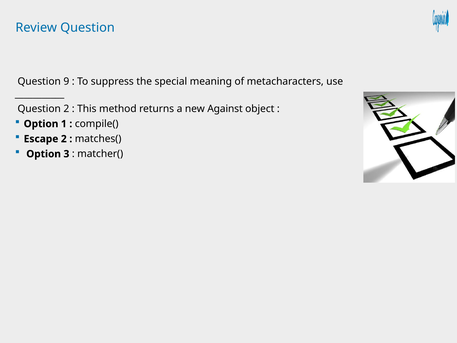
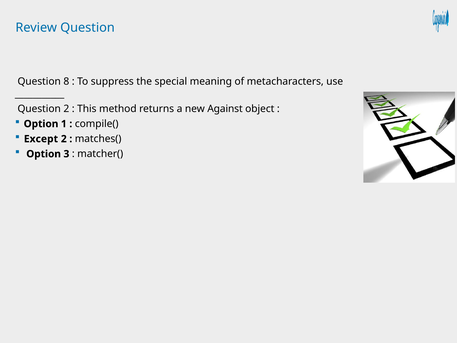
9: 9 -> 8 (66, 82)
Escape: Escape -> Except (41, 139)
